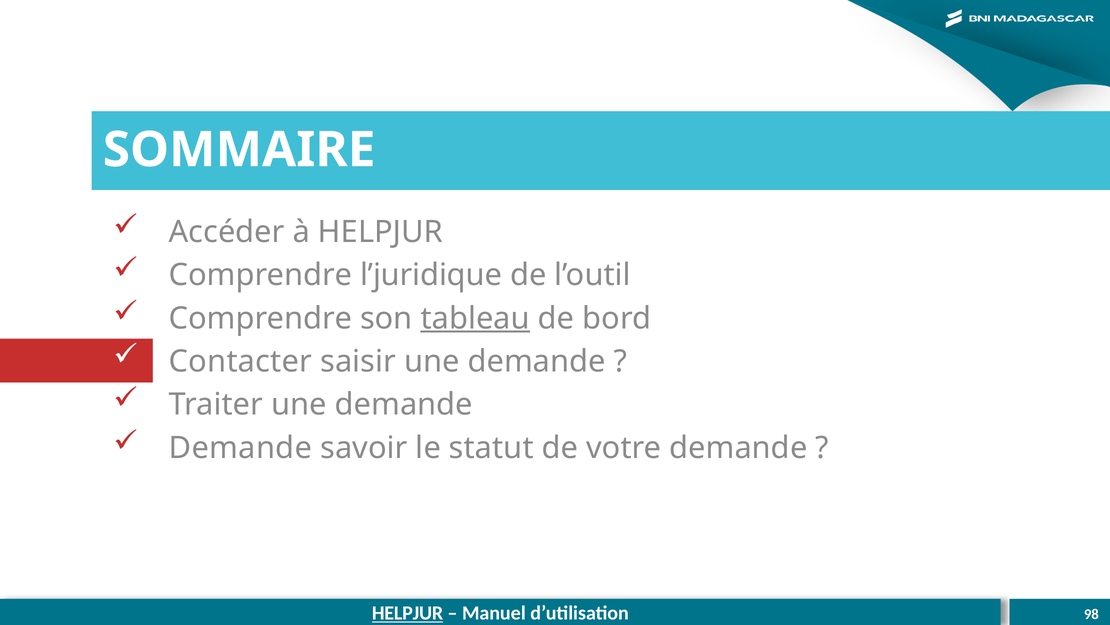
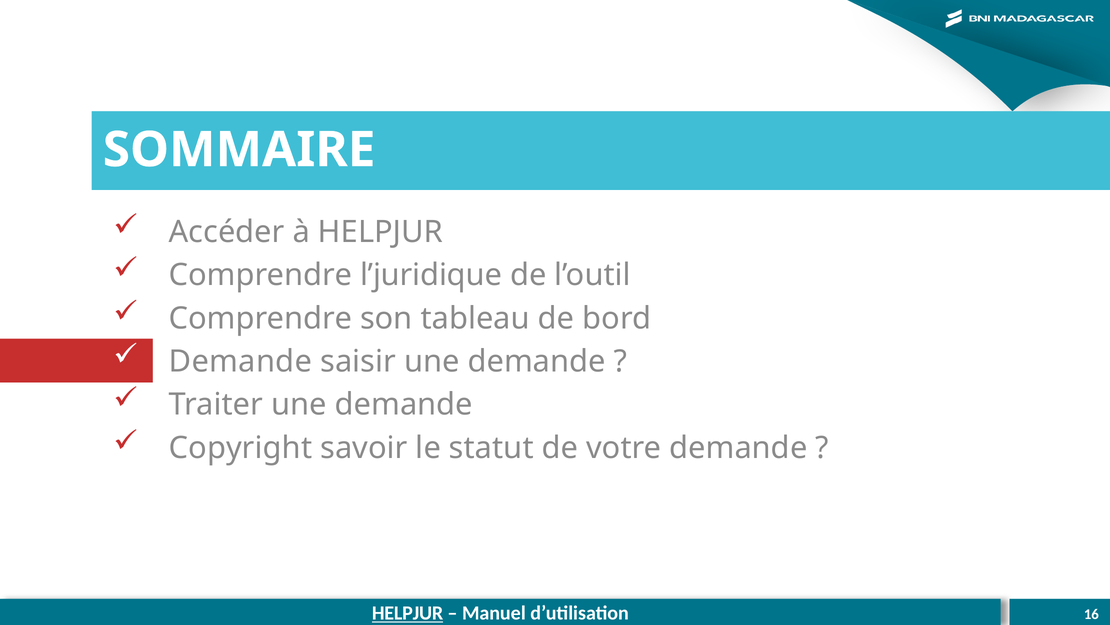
tableau underline: present -> none (475, 318)
Contacter: Contacter -> Demande (240, 361)
Demande: Demande -> Copyright (240, 448)
98: 98 -> 16 (1091, 614)
